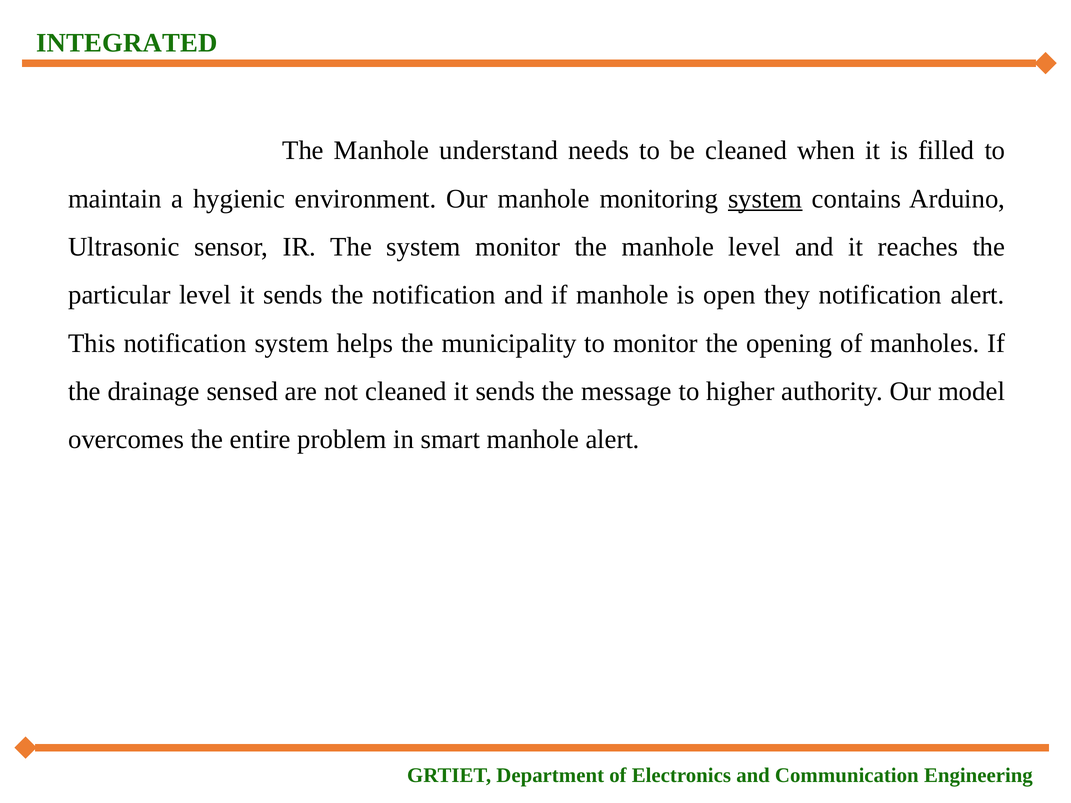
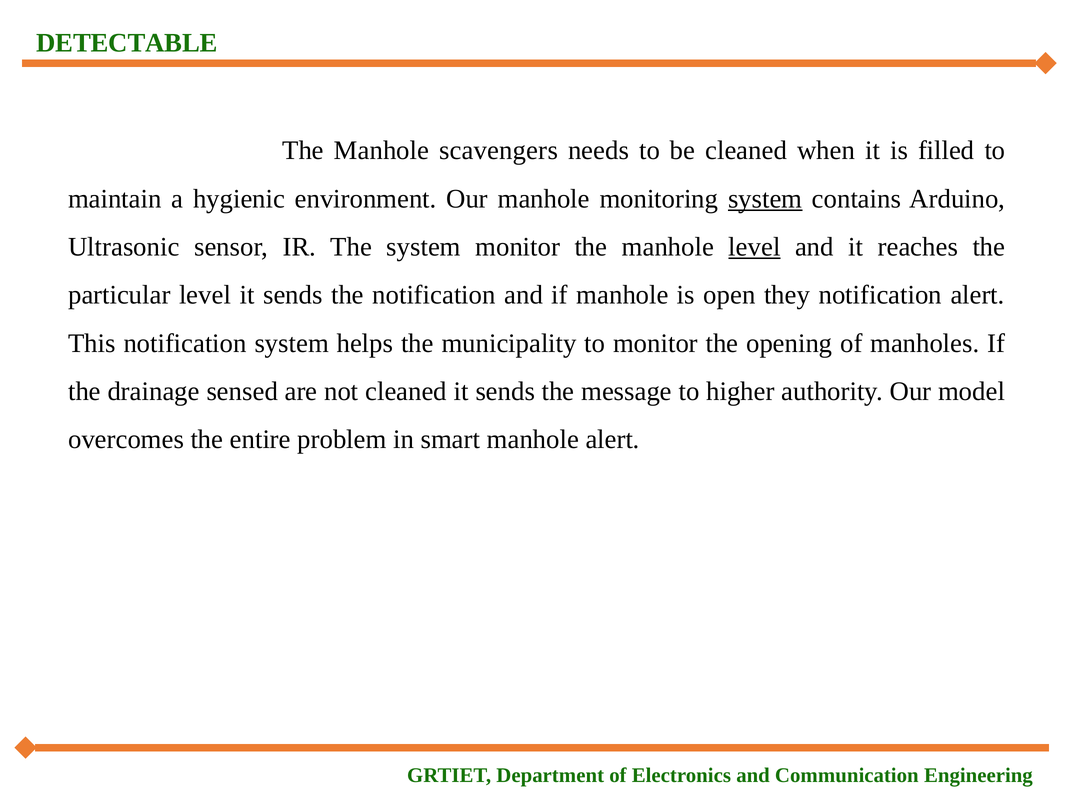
INTEGRATED: INTEGRATED -> DETECTABLE (127, 43)
understand: understand -> scavengers (499, 151)
level underline: none -> present (754, 247)
